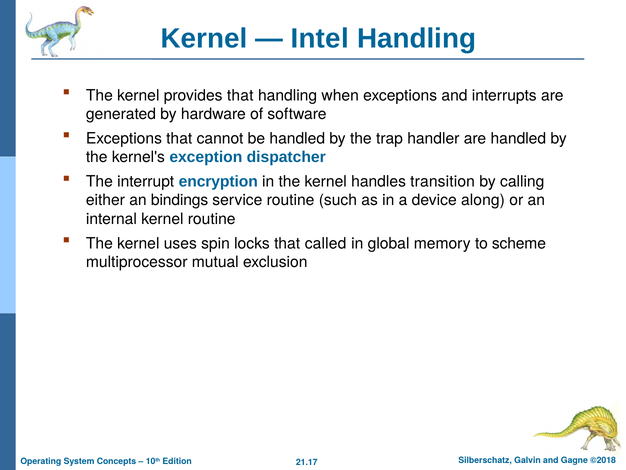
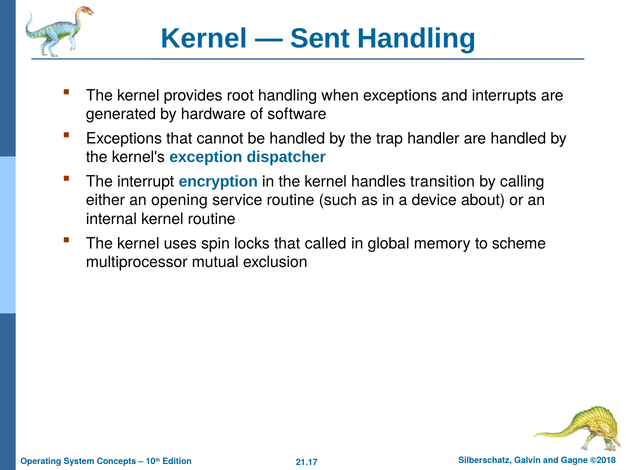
Intel: Intel -> Sent (320, 38)
provides that: that -> root (240, 95)
bindings: bindings -> opening (179, 200)
along: along -> about (483, 200)
